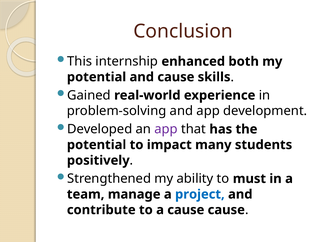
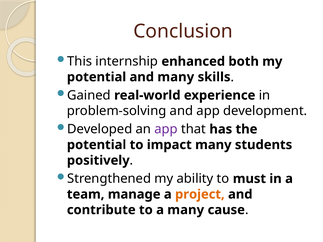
and cause: cause -> many (176, 77)
project colour: blue -> orange (200, 194)
a cause: cause -> many (186, 210)
